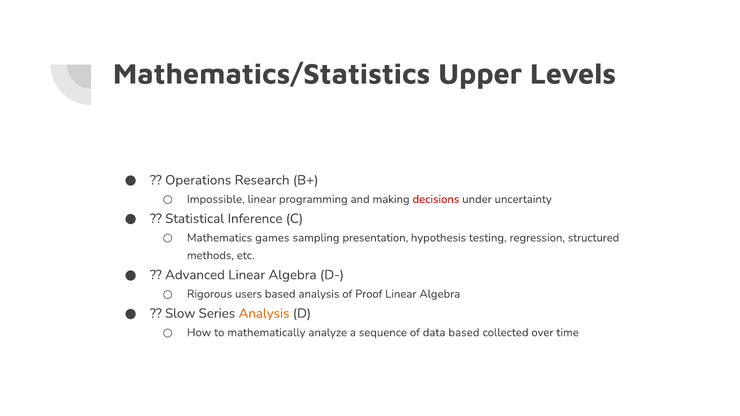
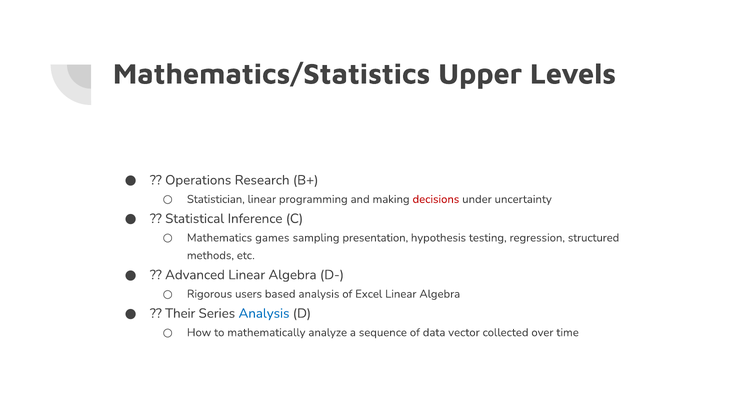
Impossible: Impossible -> Statistician (216, 199)
Proof: Proof -> Excel (369, 294)
Slow: Slow -> Their (180, 314)
Analysis colour: orange -> blue (264, 314)
data based: based -> vector (464, 333)
